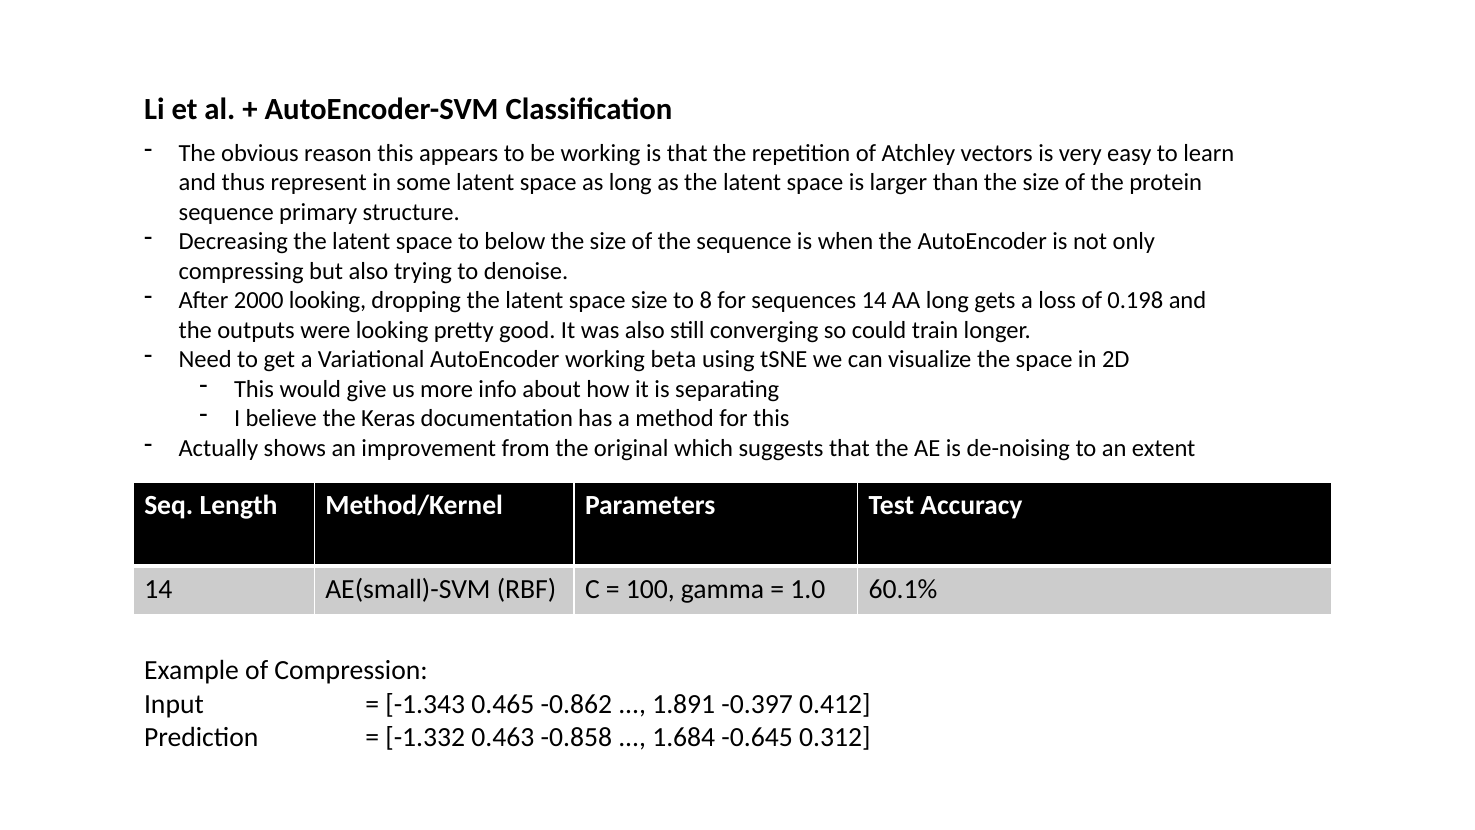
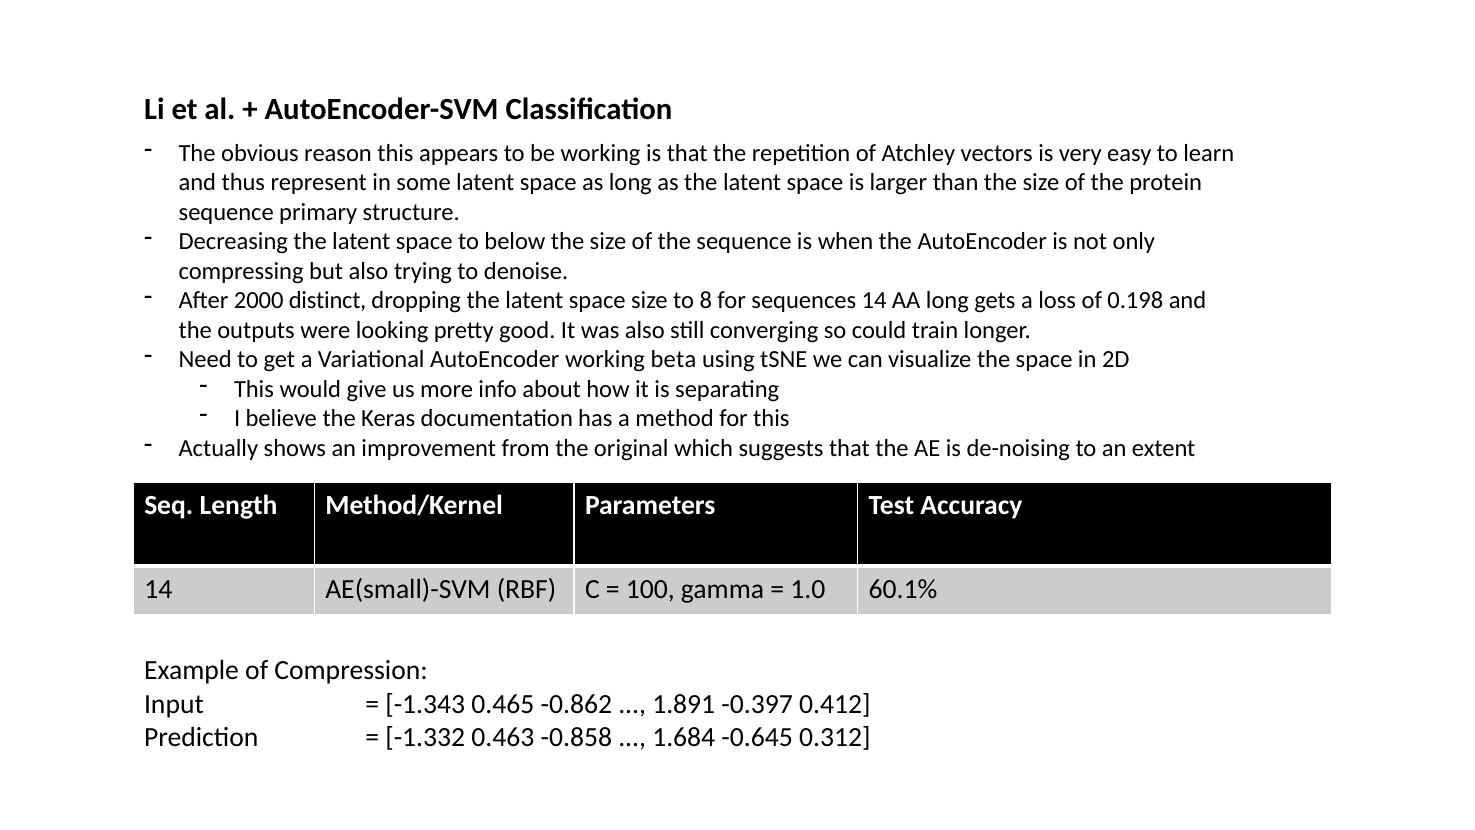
2000 looking: looking -> distinct (328, 301)
